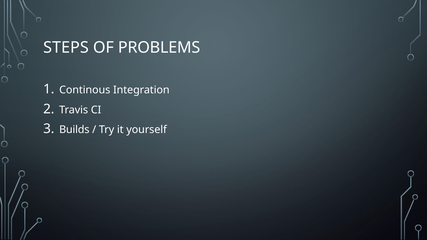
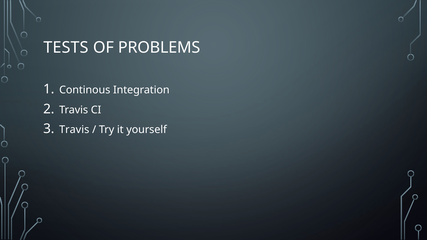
STEPS: STEPS -> TESTS (66, 47)
Builds: Builds -> Travis (74, 130)
